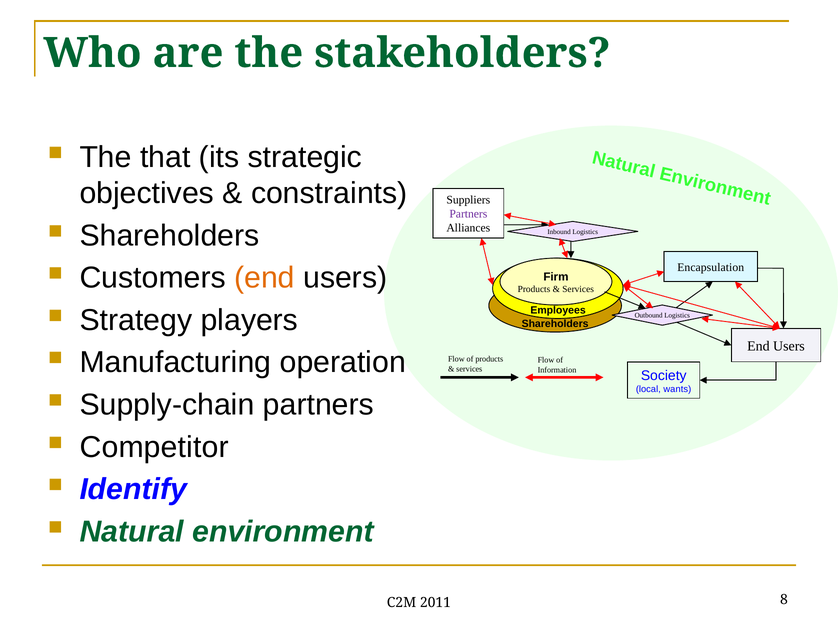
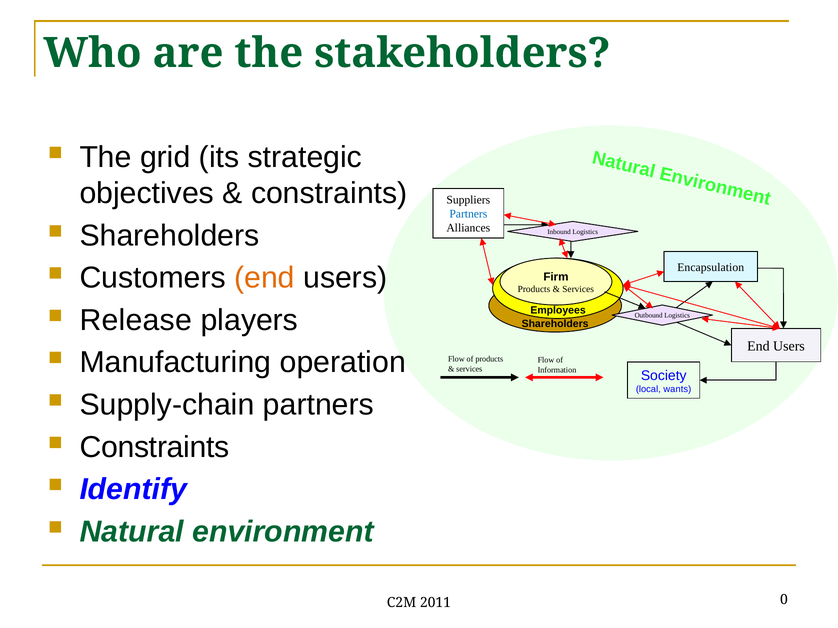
that: that -> grid (165, 157)
Partners colour: purple -> blue (468, 214)
Strategy: Strategy -> Release (136, 320)
Competitor: Competitor -> Constraints (154, 447)
8: 8 -> 0 (784, 600)
